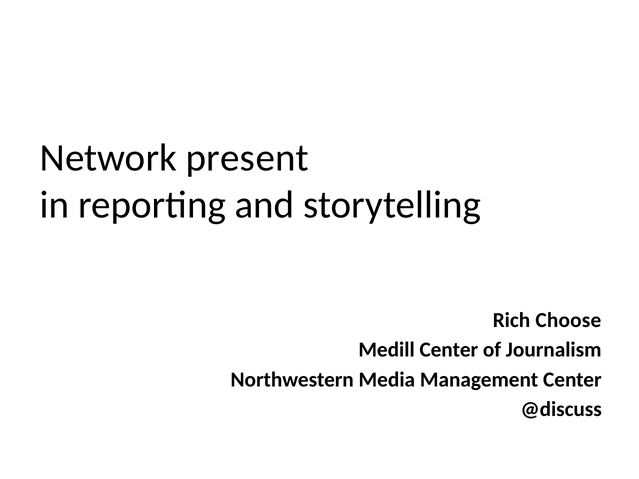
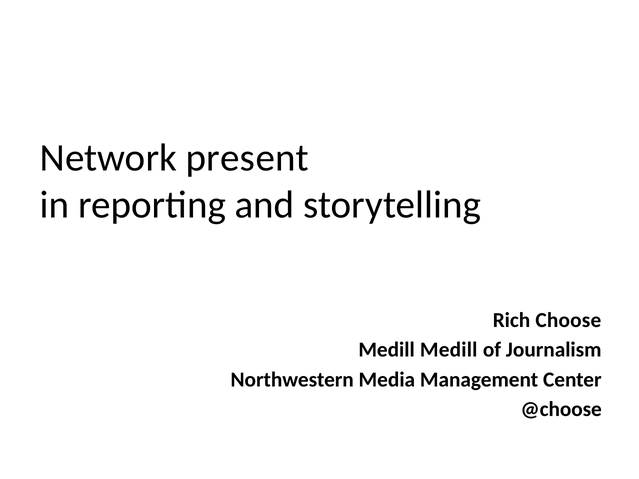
Medill Center: Center -> Medill (449, 350)
@discuss: @discuss -> @choose (561, 410)
